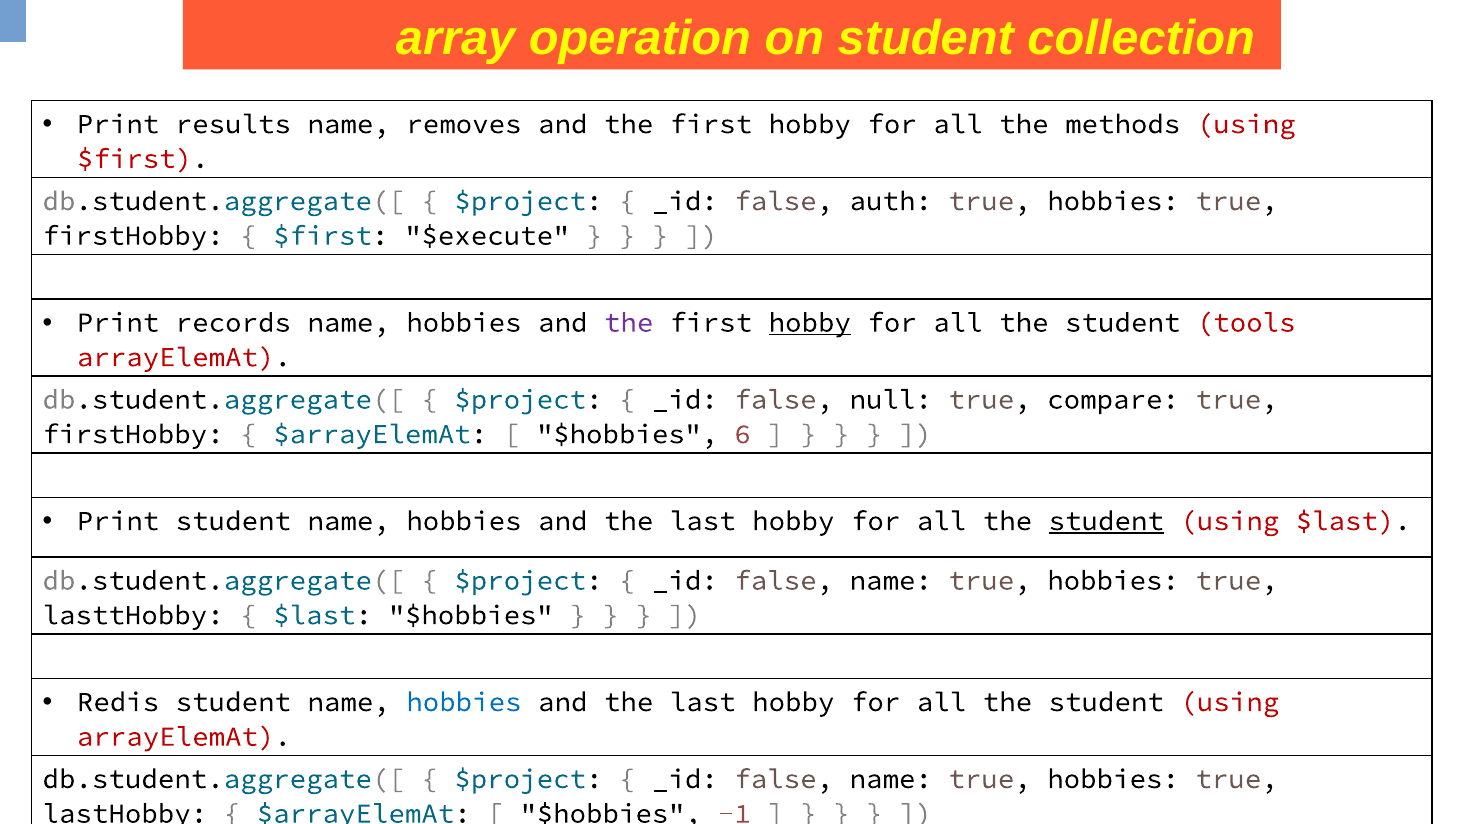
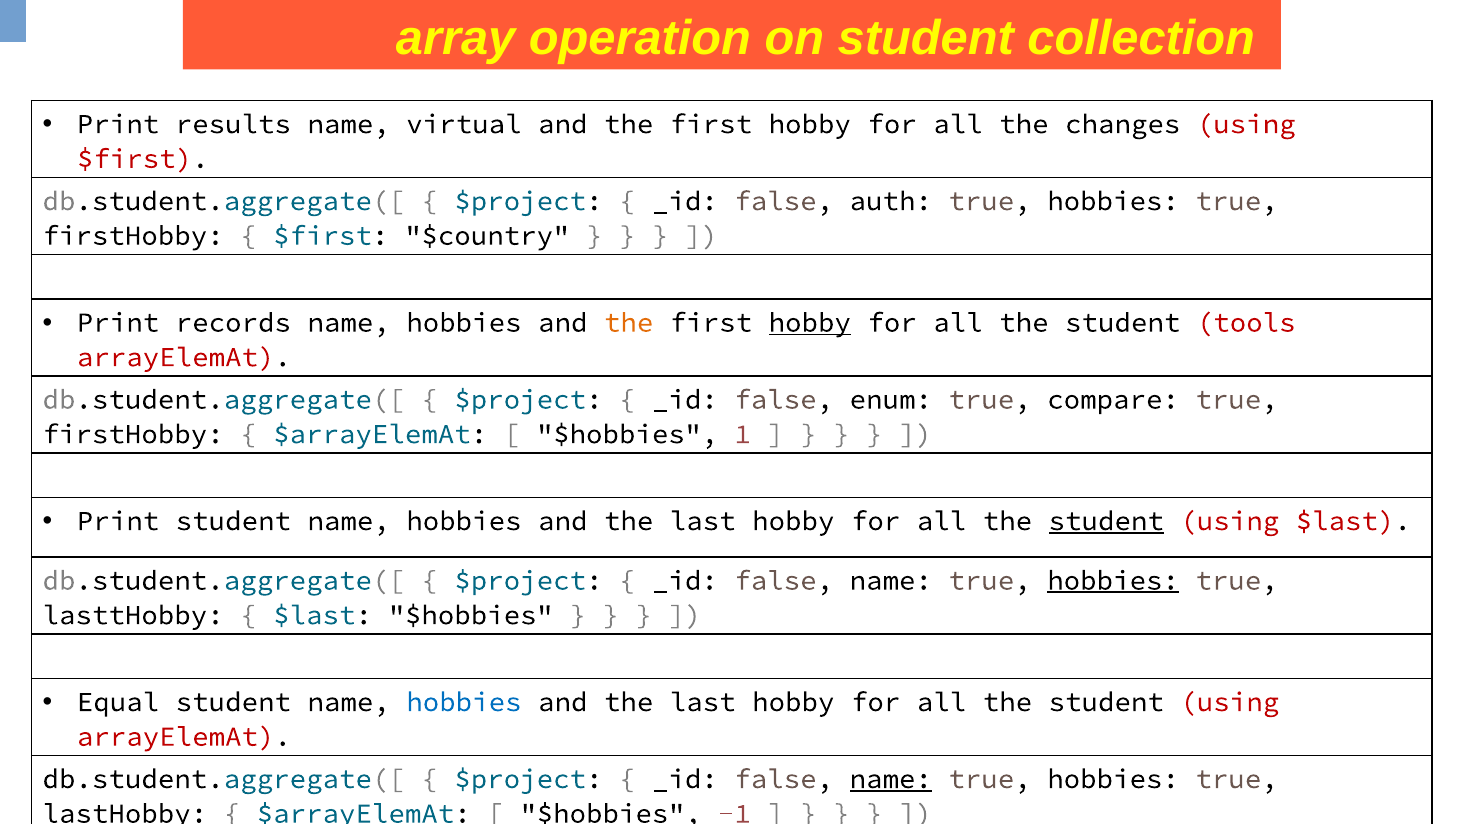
removes: removes -> virtual (464, 124)
methods: methods -> changes (1123, 124)
$execute: $execute -> $country (487, 236)
the colour: purple -> orange (629, 322)
null: null -> enum (891, 399)
6: 6 -> 1 (743, 434)
hobbies underline: none -> present (1113, 580)
Redis: Redis -> Equal (118, 702)
name underline: none -> present (891, 778)
